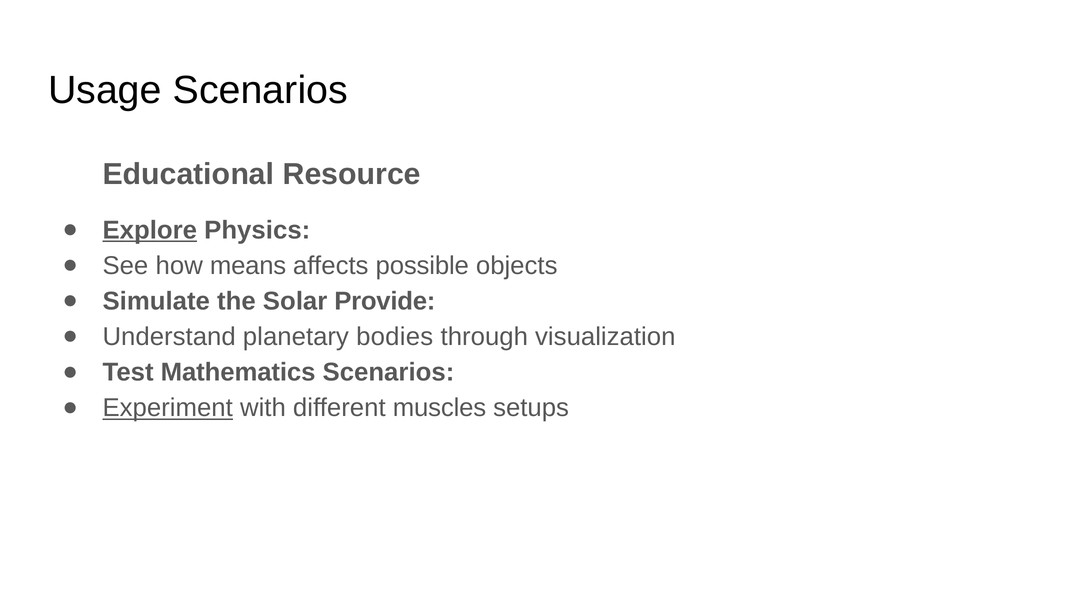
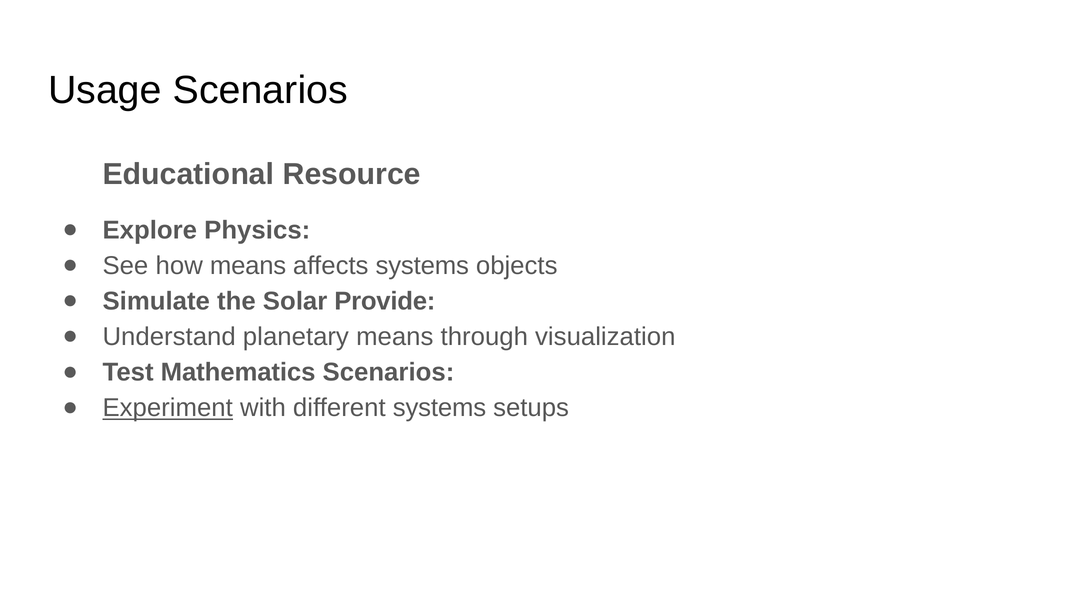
Explore underline: present -> none (150, 230)
affects possible: possible -> systems (422, 266)
planetary bodies: bodies -> means (395, 337)
different muscles: muscles -> systems (440, 408)
